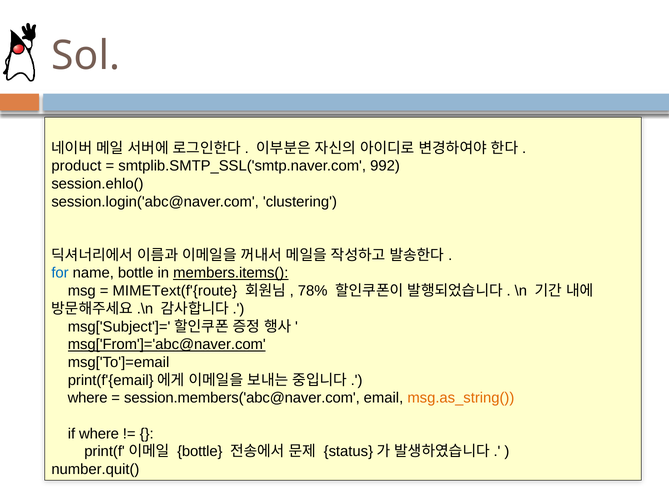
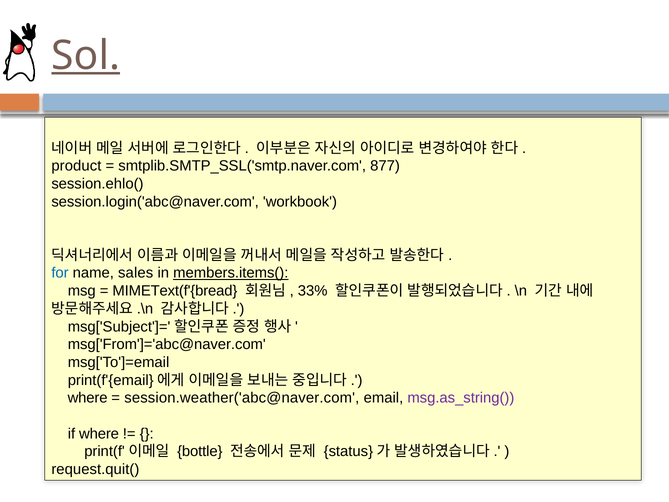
Sol underline: none -> present (86, 56)
992: 992 -> 877 (385, 166)
clustering: clustering -> workbook (300, 202)
name bottle: bottle -> sales (136, 273)
MIMEText(f'{route: MIMEText(f'{route -> MIMEText(f'{bread (175, 291)
78%: 78% -> 33% (313, 291)
msg['From']='abc@naver.com underline: present -> none (167, 344)
session.members('abc@naver.com: session.members('abc@naver.com -> session.weather('abc@naver.com (242, 398)
msg.as_string( colour: orange -> purple (461, 398)
number.quit(: number.quit( -> request.quit( (95, 469)
